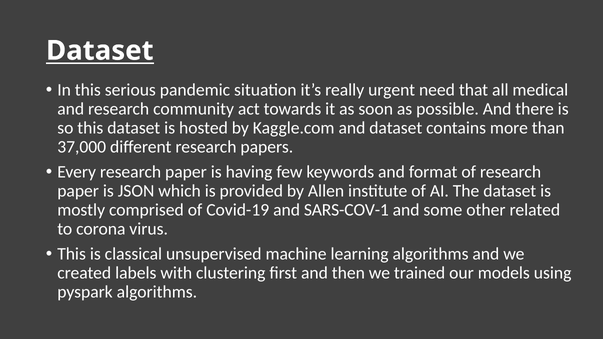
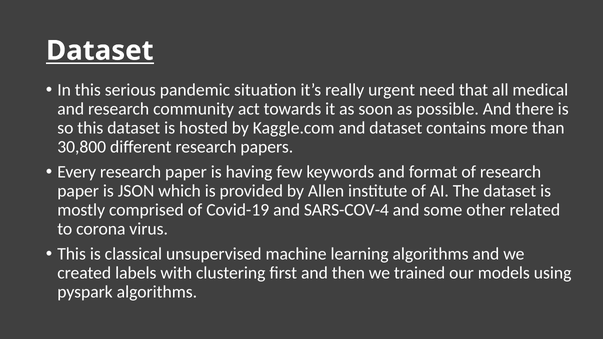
37,000: 37,000 -> 30,800 (82, 147)
SARS-COV-1: SARS-COV-1 -> SARS-COV-4 (346, 210)
